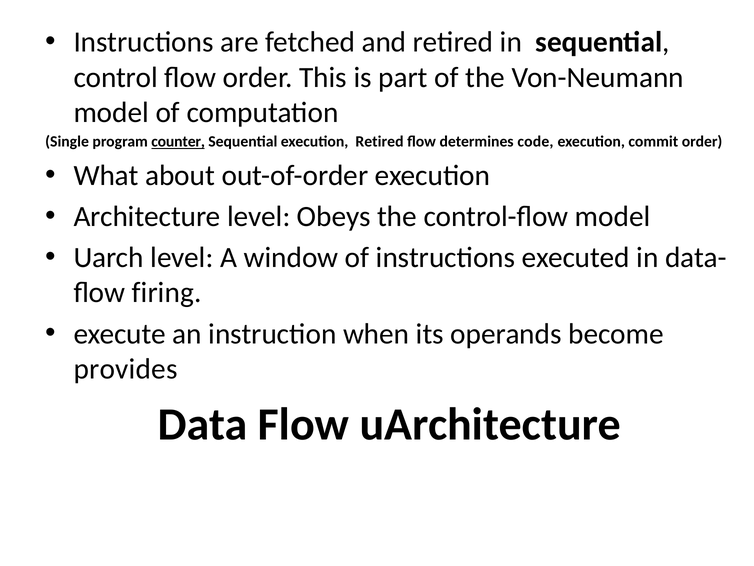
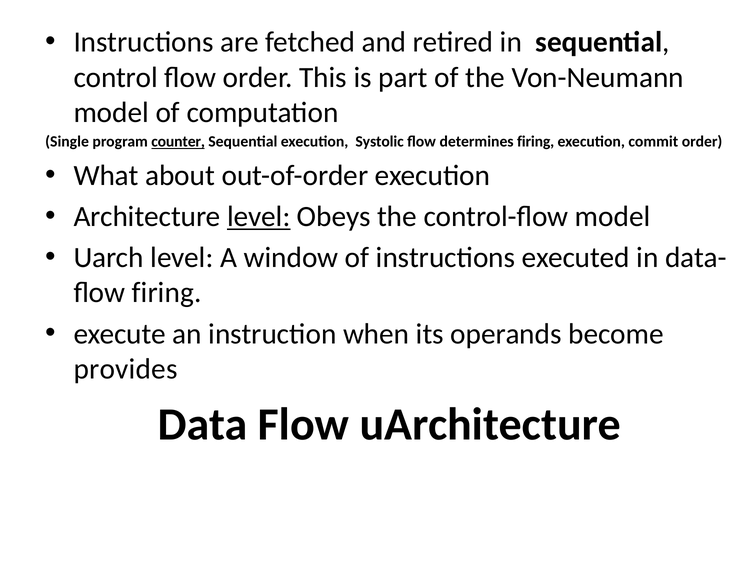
execution Retired: Retired -> Systolic (380, 142)
determines code: code -> firing (536, 142)
level underline: none -> present (259, 216)
